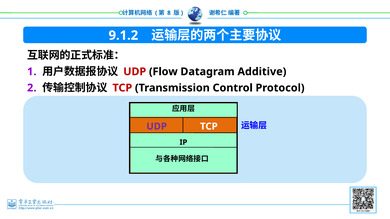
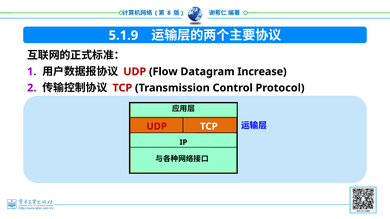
9.1.2: 9.1.2 -> 5.1.9 (123, 35)
Additive: Additive -> Increase (262, 72)
UDP colour: purple -> red (157, 127)
